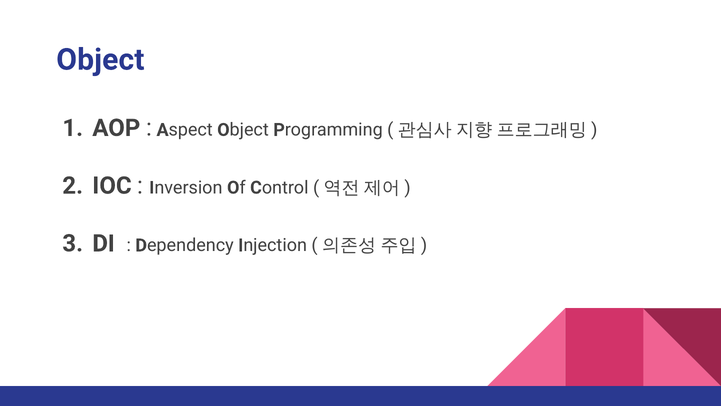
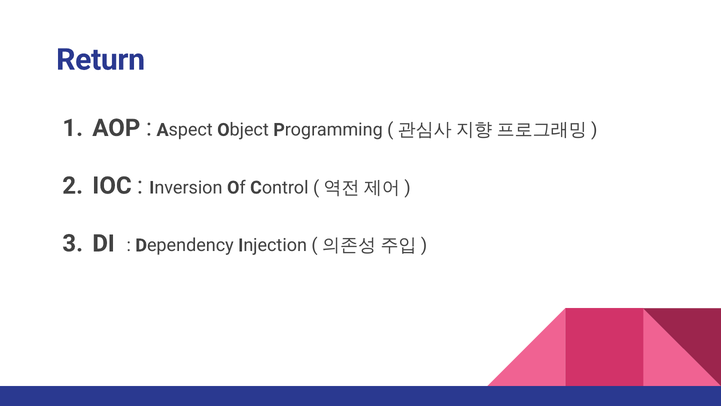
Object: Object -> Return (101, 60)
